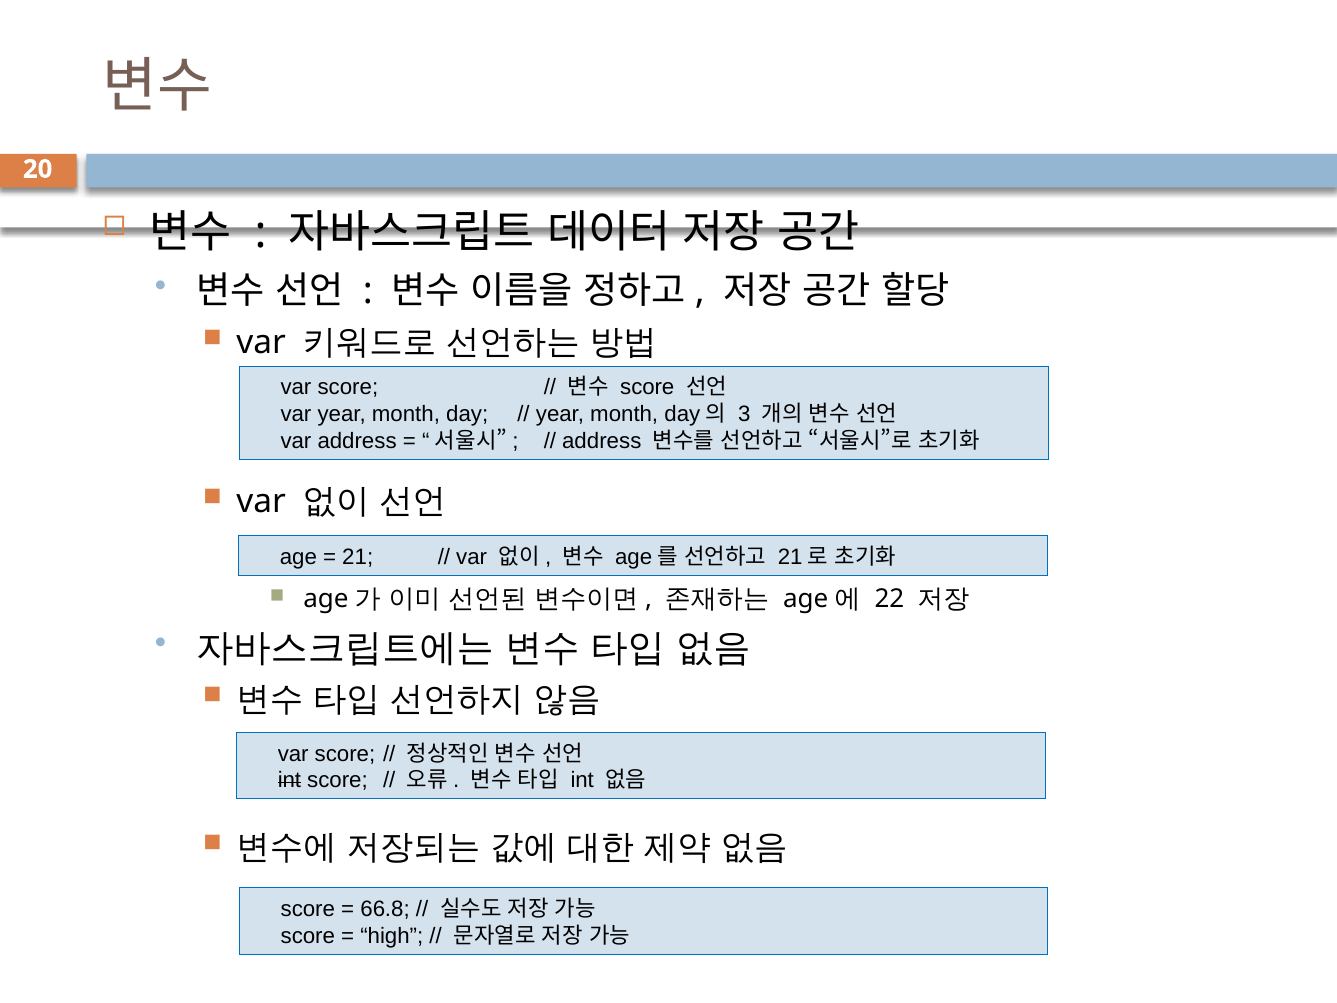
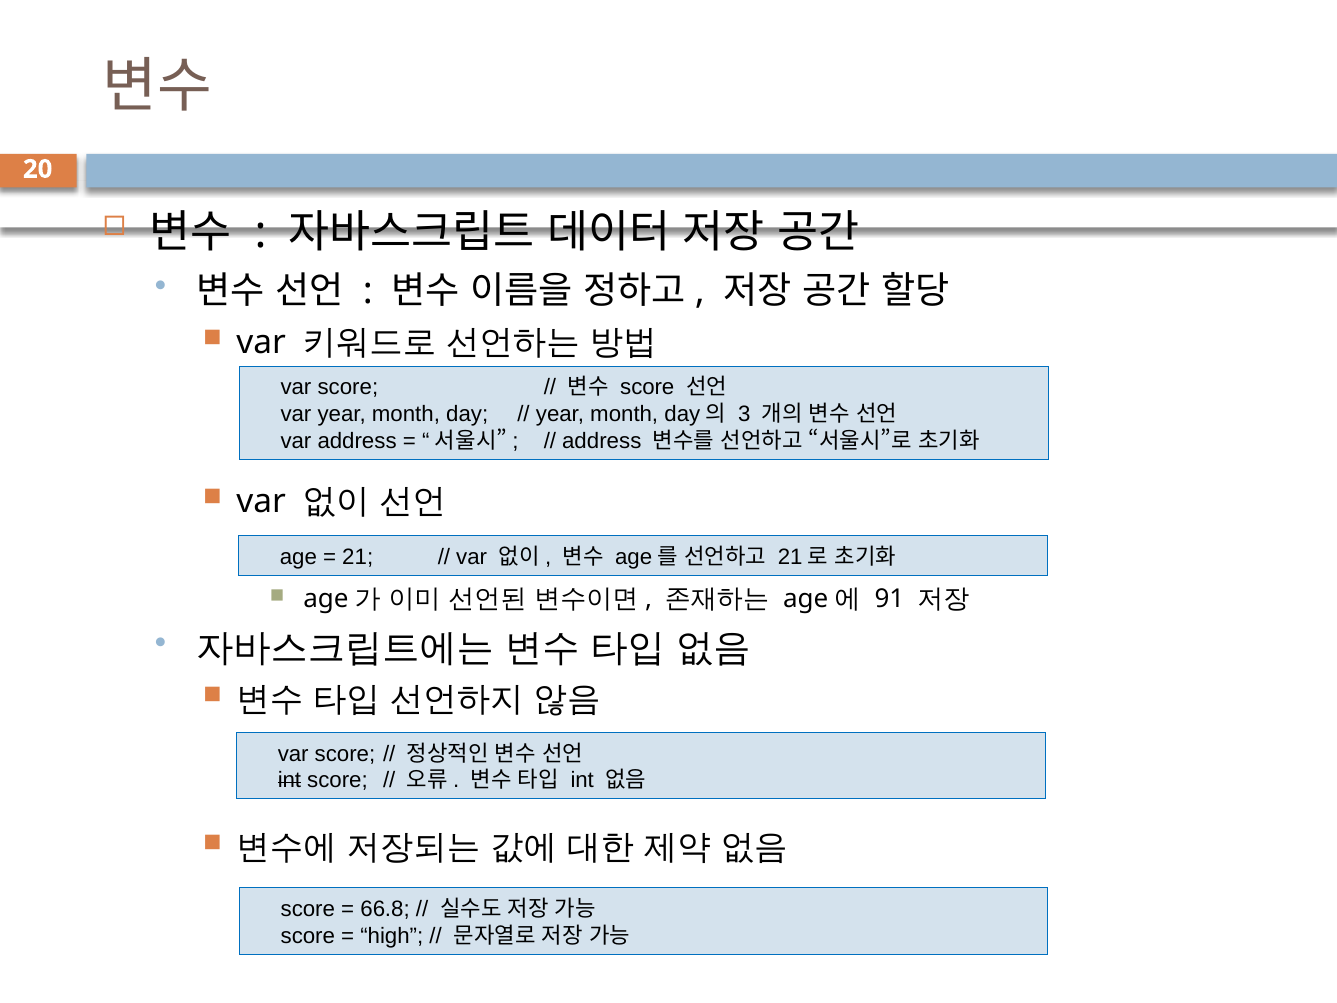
22: 22 -> 91 (889, 599)
